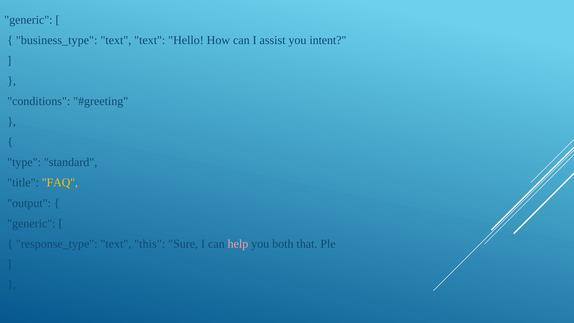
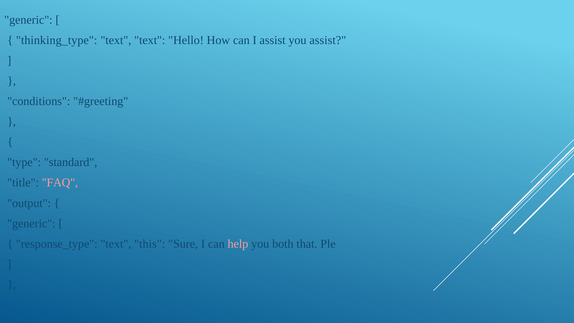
business_type: business_type -> thinking_type (57, 40)
you intent: intent -> assist (328, 40)
FAQ colour: yellow -> pink (60, 183)
